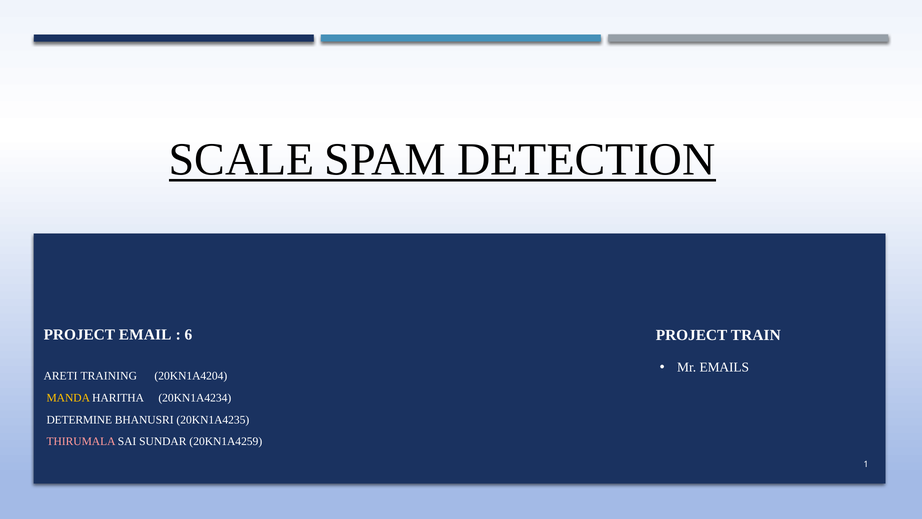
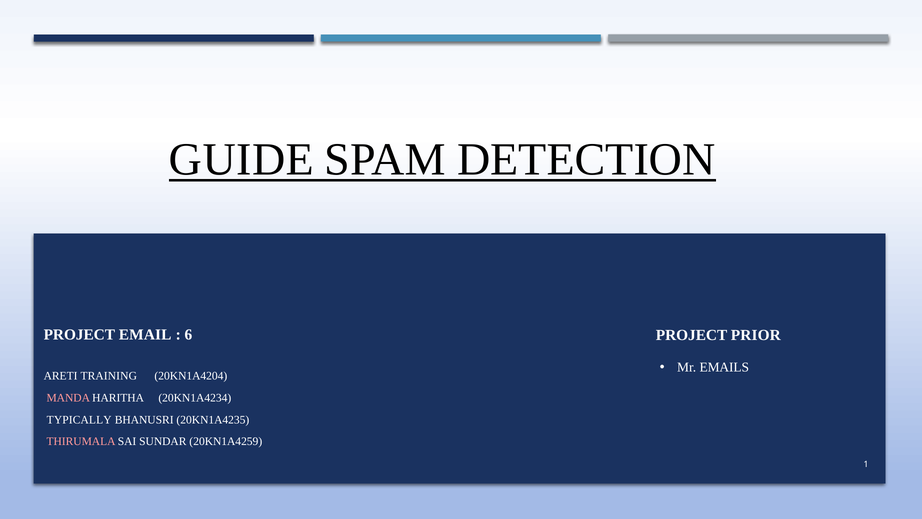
SCALE: SCALE -> GUIDE (241, 160)
TRAIN: TRAIN -> PRIOR (756, 335)
MANDA colour: yellow -> pink (68, 398)
DETERMINE: DETERMINE -> TYPICALLY (79, 419)
